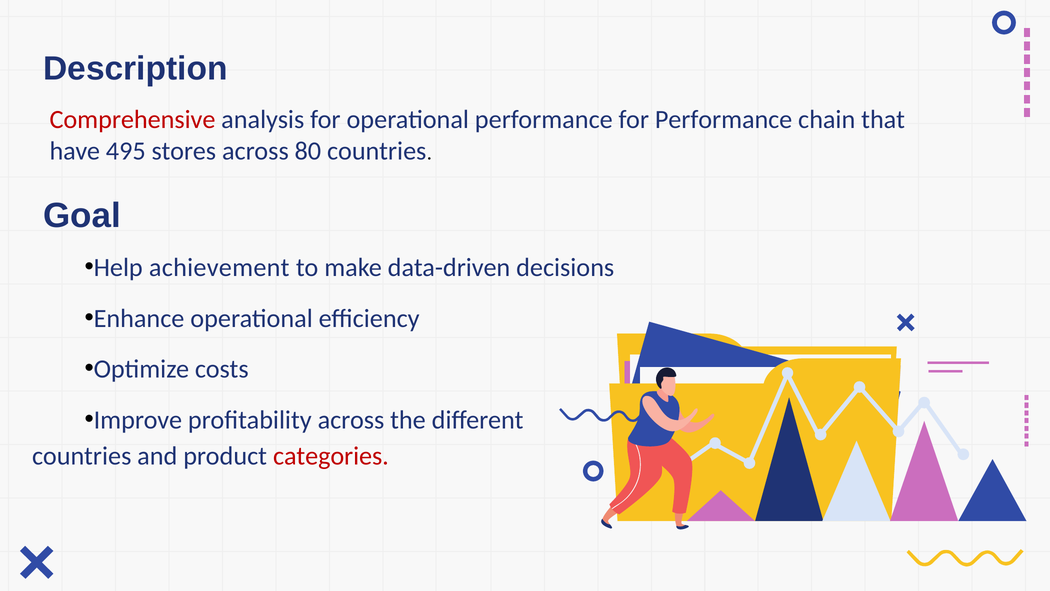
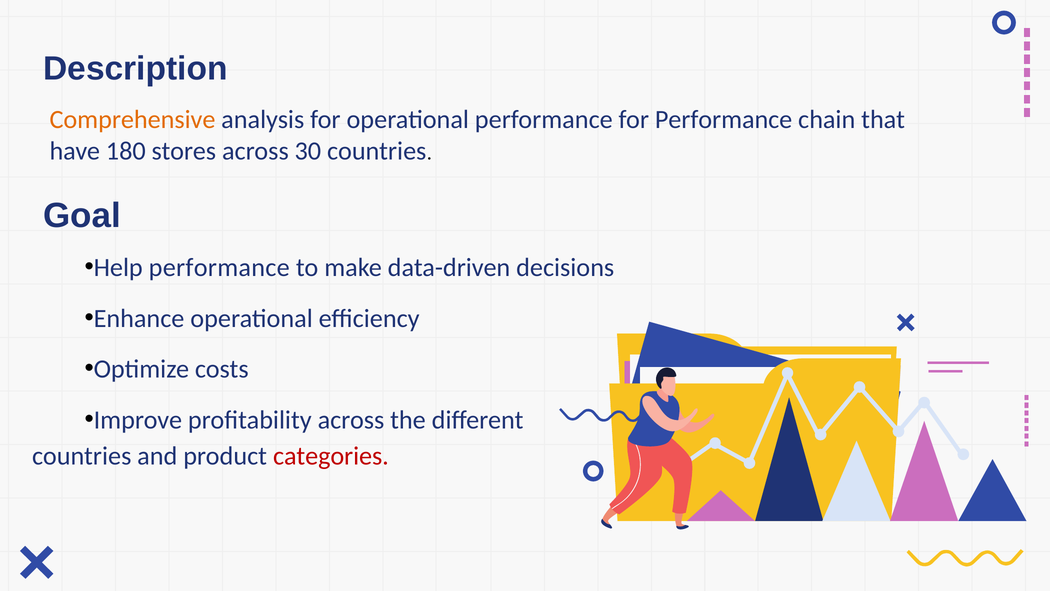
Comprehensive colour: red -> orange (132, 120)
495: 495 -> 180 (126, 151)
80: 80 -> 30 (308, 151)
Help achievement: achievement -> performance (219, 267)
